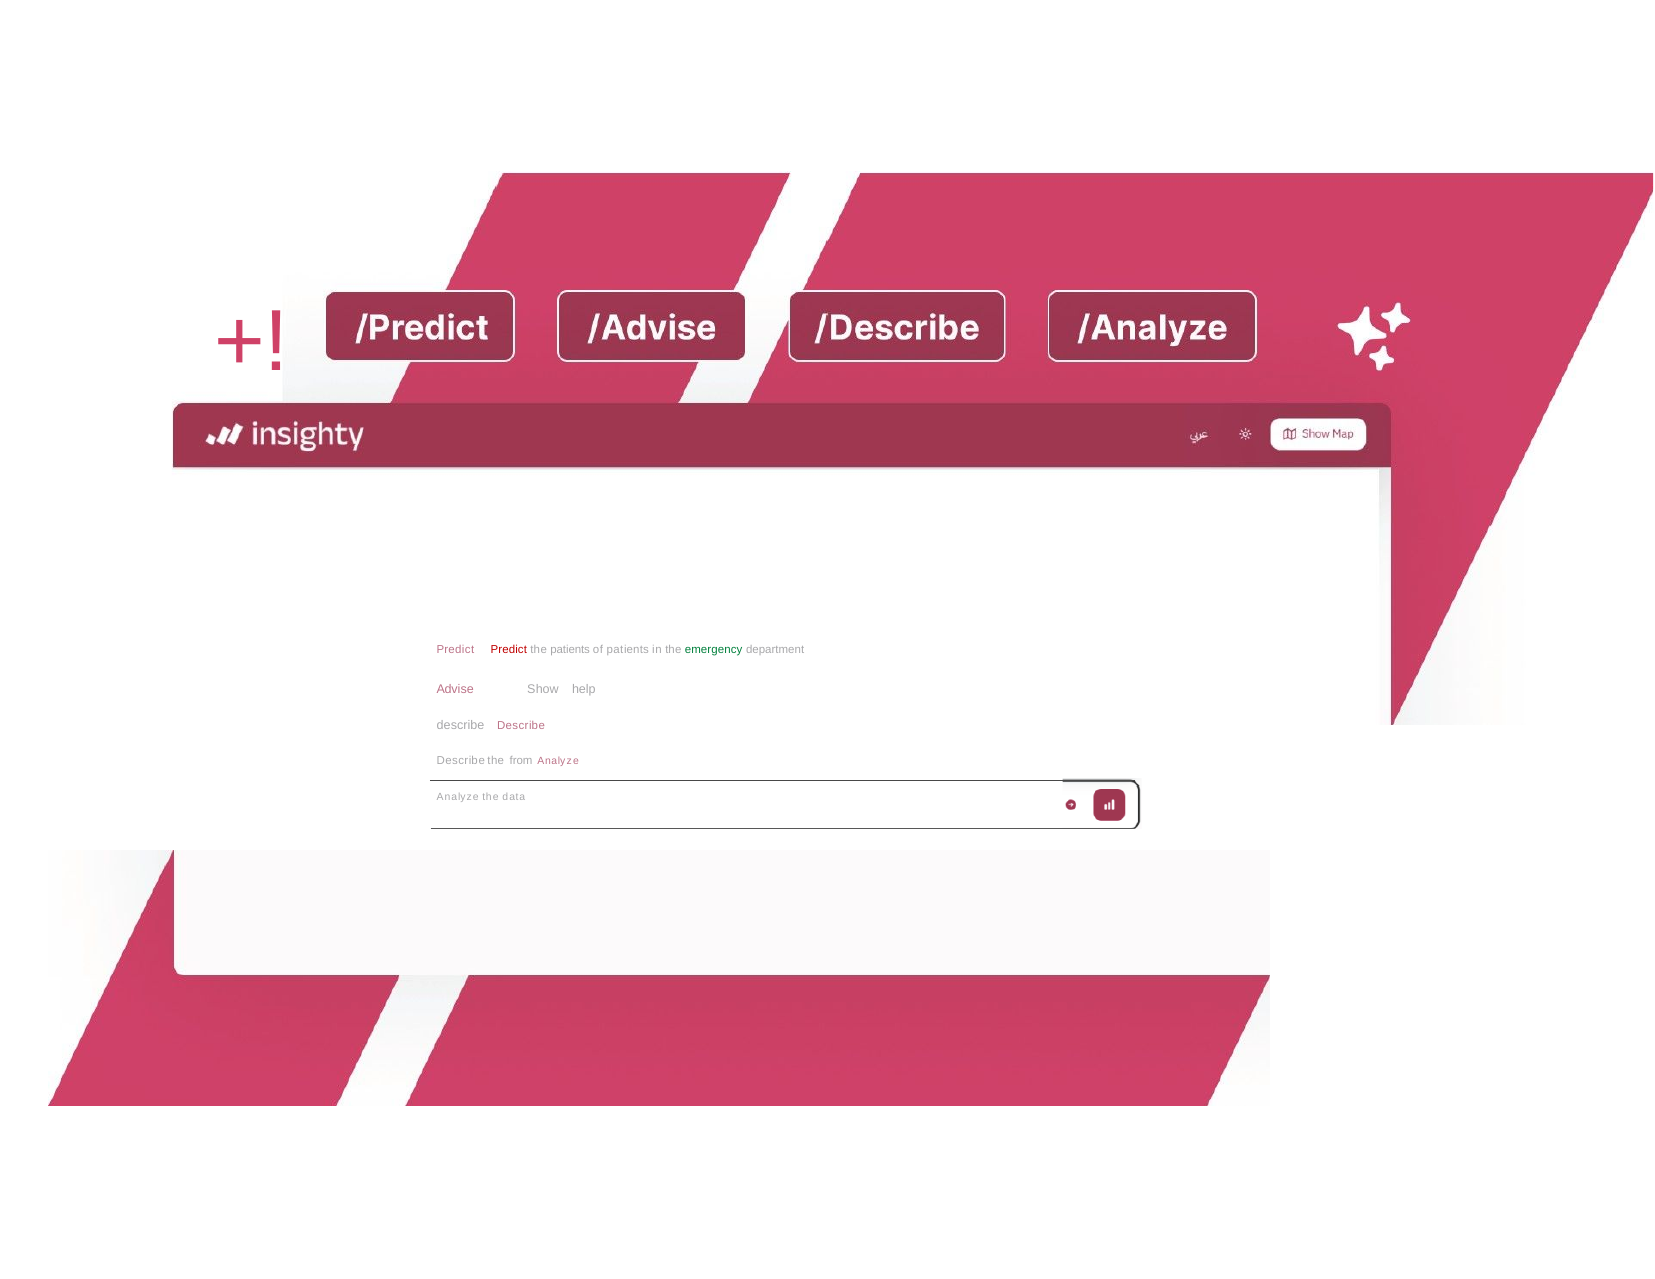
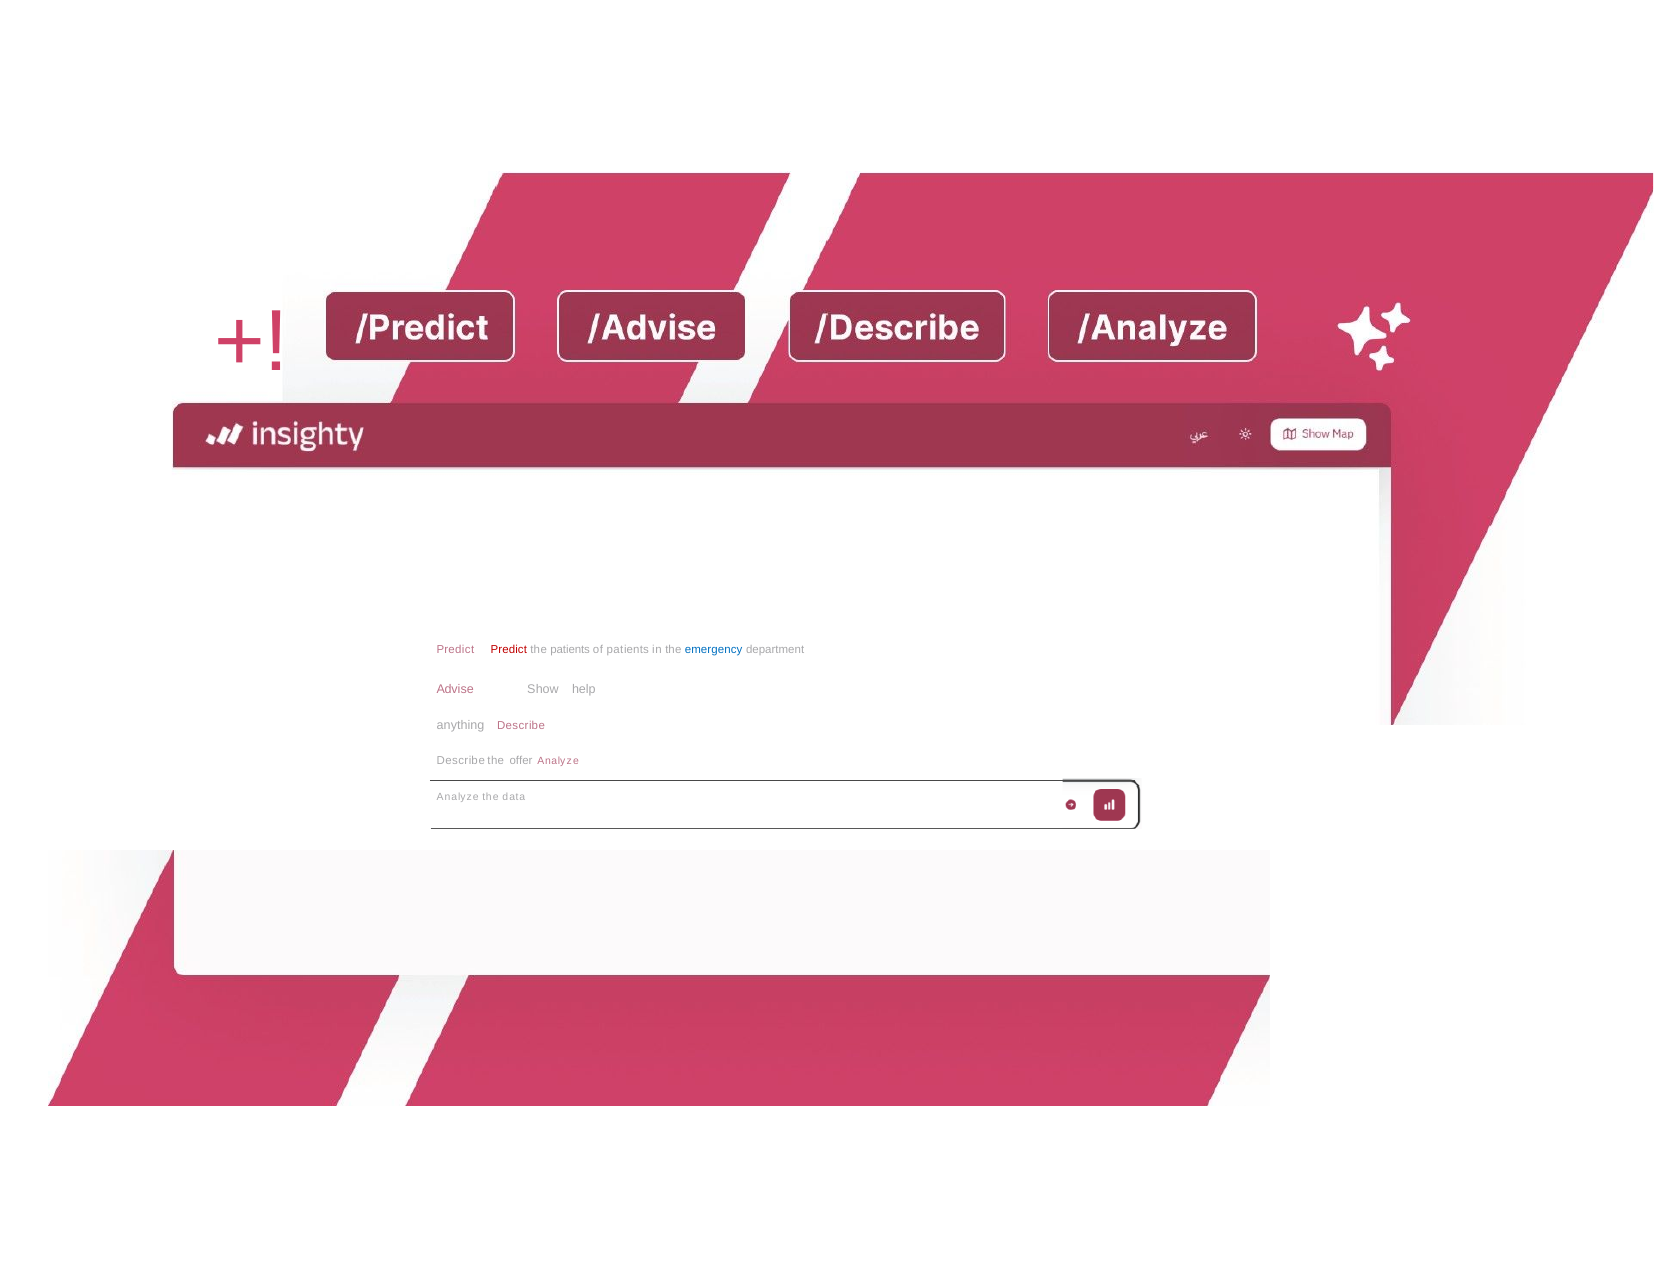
emergency colour: green -> blue (714, 649)
describe: describe -> anything (461, 725)
from: from -> offer (521, 761)
